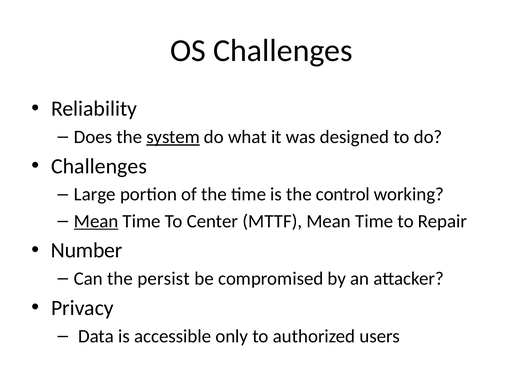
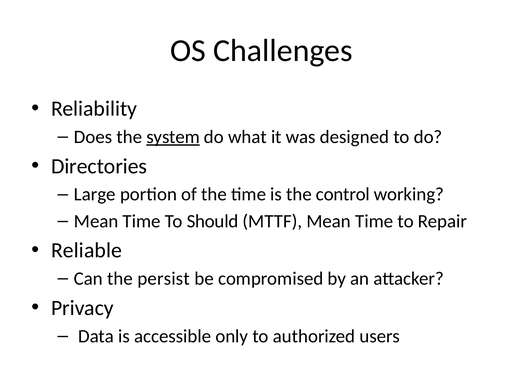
Challenges: Challenges -> Directories (99, 166)
Mean underline: present -> none (96, 221)
Center: Center -> Should (213, 221)
Number: Number -> Reliable (87, 251)
